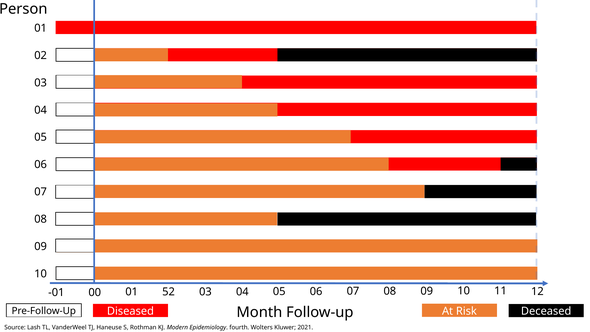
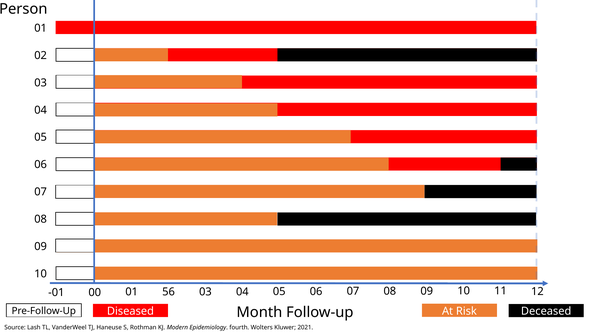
52: 52 -> 56 (169, 292)
